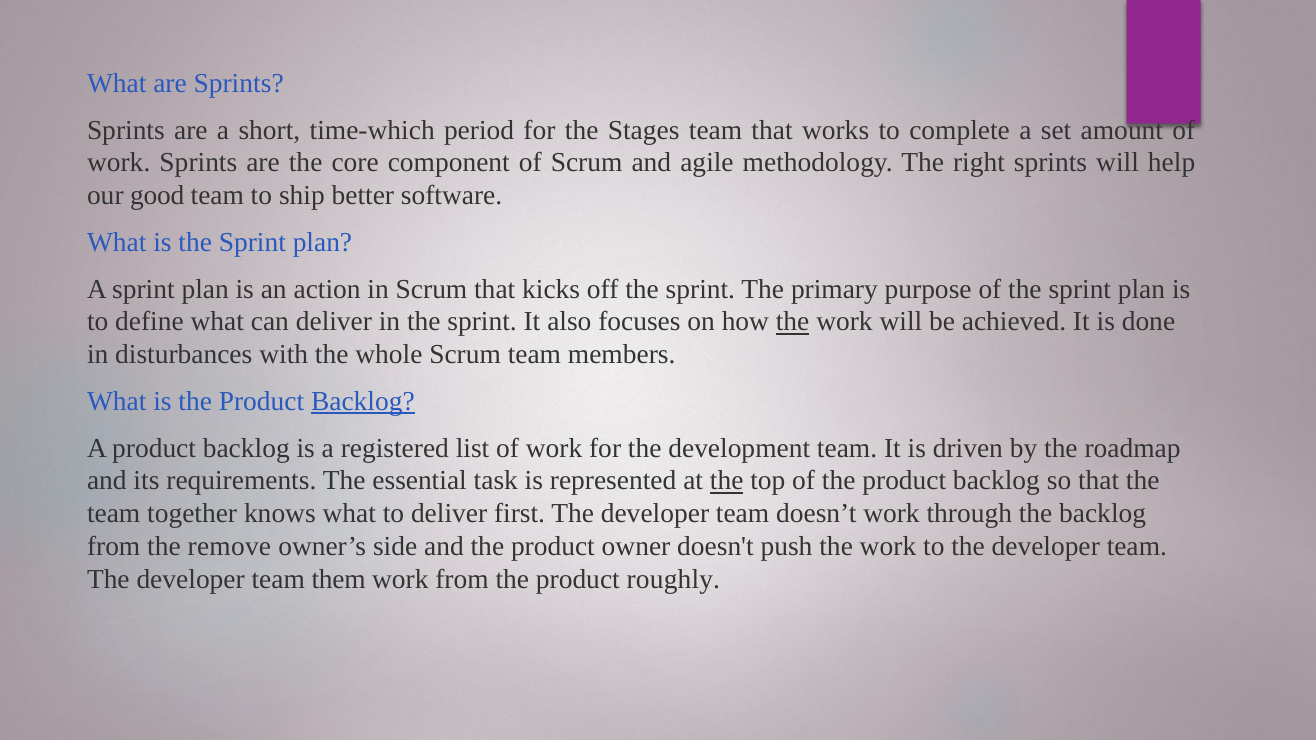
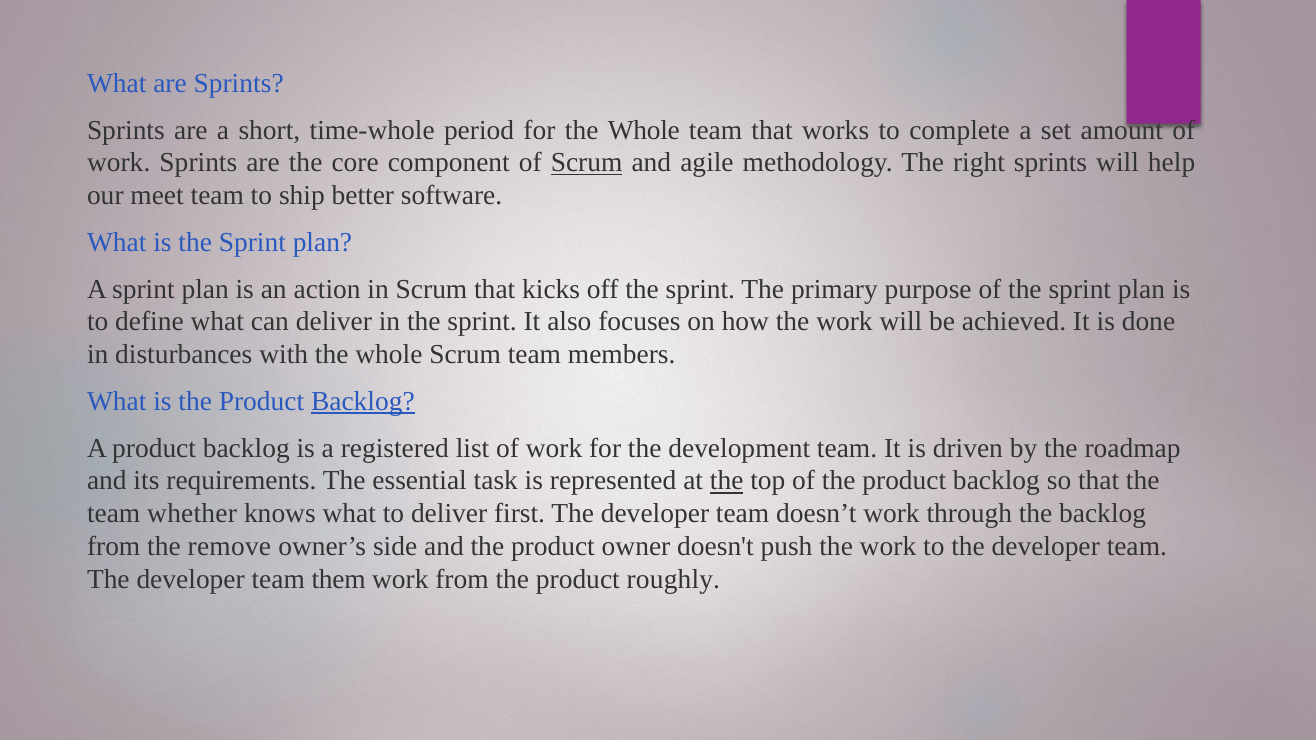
time-which: time-which -> time-whole (372, 130)
for the Stages: Stages -> Whole (644, 130)
Scrum underline: none -> present (587, 163)
good: good -> meet (157, 196)
the underline: present -> none (793, 322)
together: together -> whether (192, 514)
